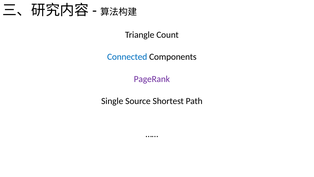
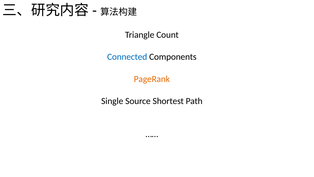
PageRank colour: purple -> orange (152, 79)
